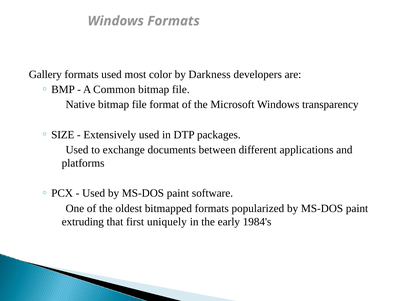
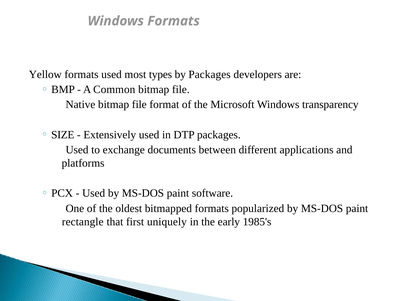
Gallery: Gallery -> Yellow (45, 74)
color: color -> types (161, 74)
by Darkness: Darkness -> Packages (210, 74)
extruding: extruding -> rectangle (83, 222)
1984's: 1984's -> 1985's (257, 222)
